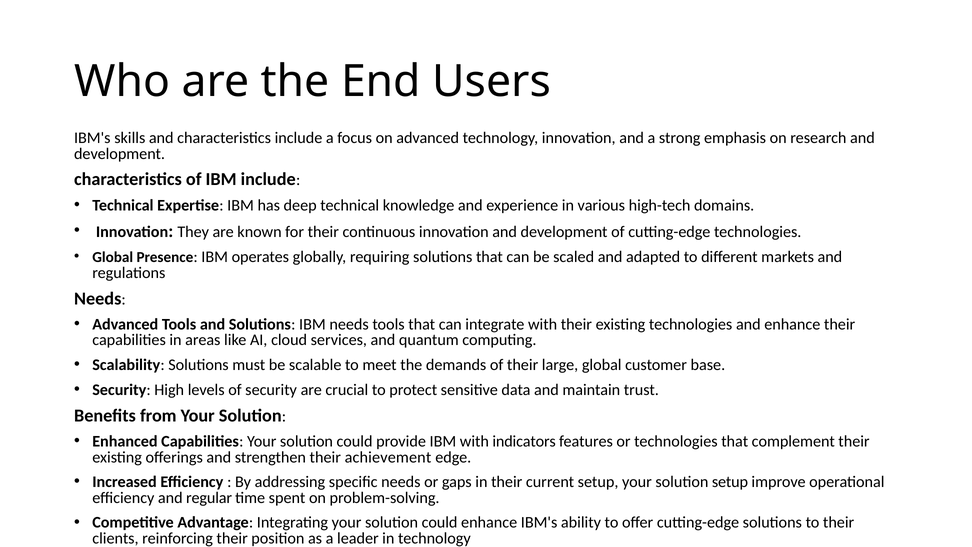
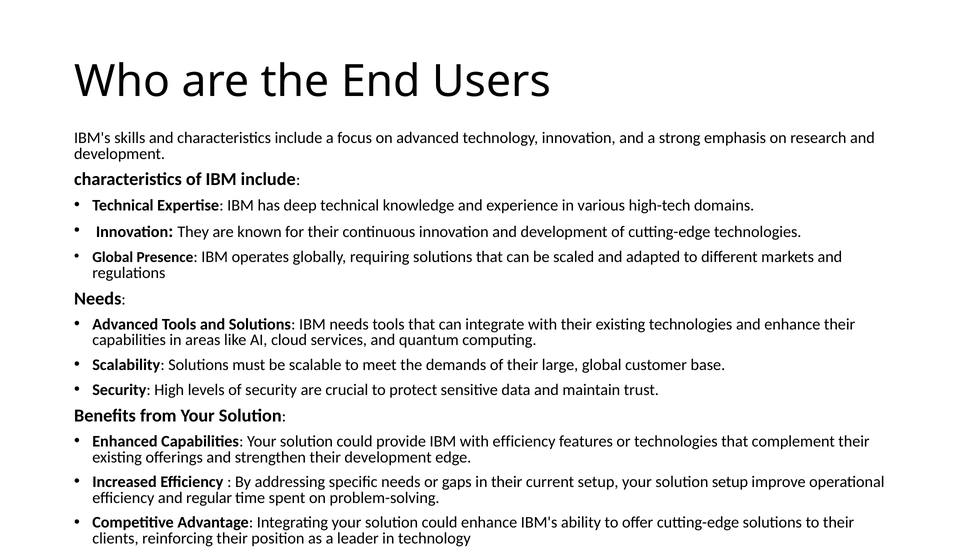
with indicators: indicators -> efficiency (524, 441)
their achievement: achievement -> development (388, 457)
